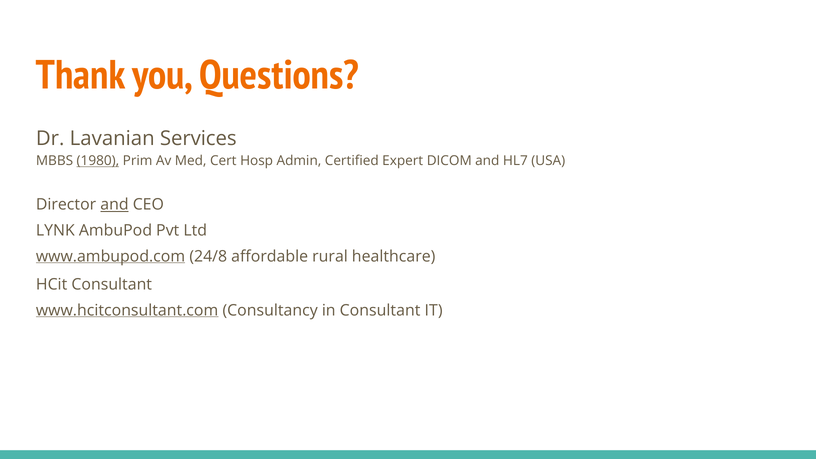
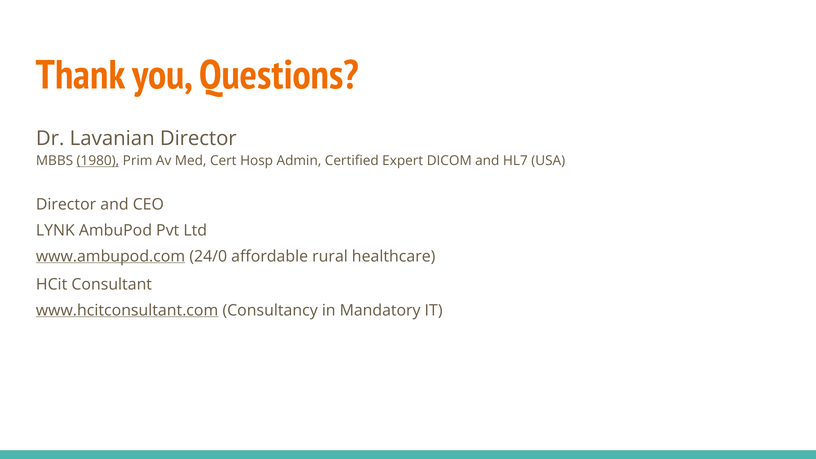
Lavanian Services: Services -> Director (198, 139)
and underline: present -> none (115, 205)
24/8: 24/8 -> 24/0 (208, 256)
in Consultant: Consultant -> Mandatory (380, 311)
